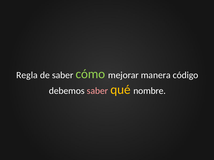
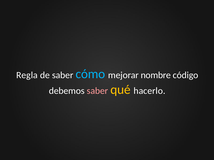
cómo colour: light green -> light blue (90, 74)
manera: manera -> nombre (156, 75)
nombre: nombre -> hacerlo (150, 91)
